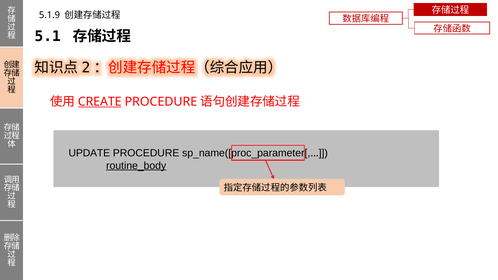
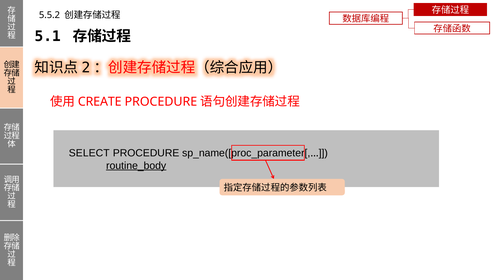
5.1.9: 5.1.9 -> 5.5.2 (49, 15)
CREATE underline: present -> none (100, 102)
UPDATE: UPDATE -> SELECT (89, 153)
